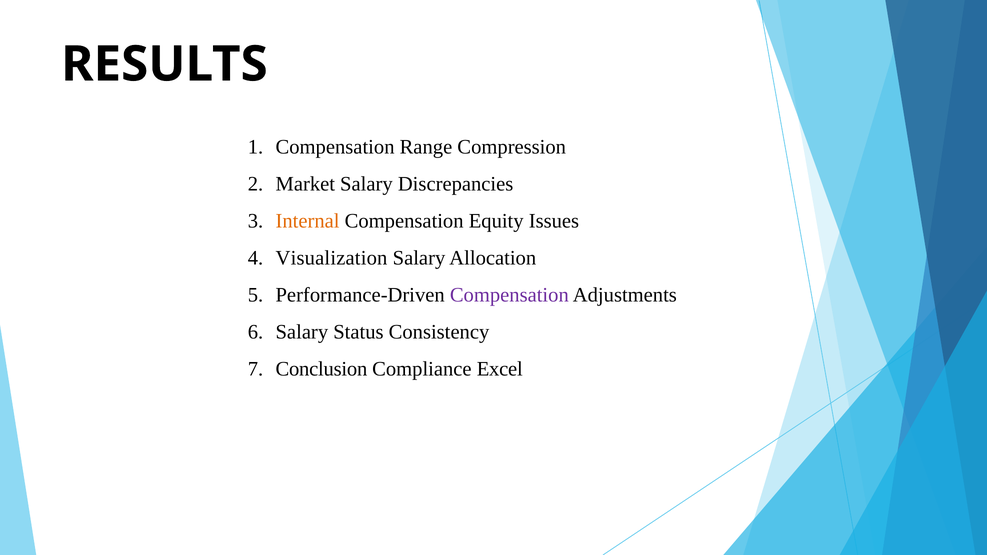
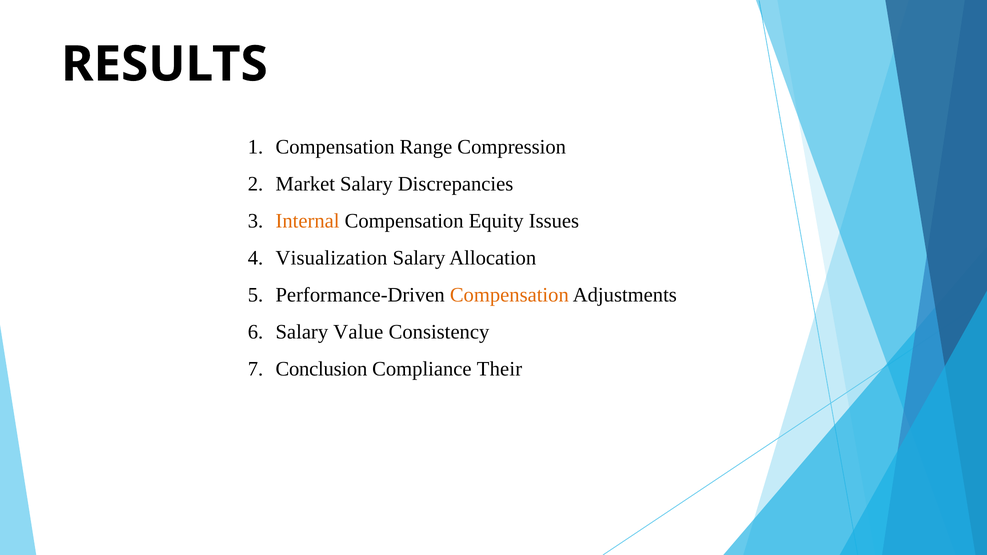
Compensation colour: purple -> orange (509, 295)
Status: Status -> Value (358, 332)
Excel: Excel -> Their (500, 369)
